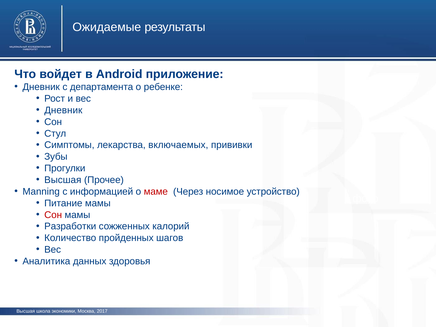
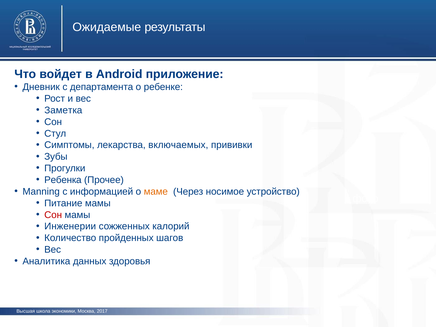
Дневник: Дневник -> Заметка (63, 110)
Высшая: Высшая -> Ребенка (63, 180)
маме colour: red -> orange (156, 192)
Разработки: Разработки -> Инженерии (70, 226)
